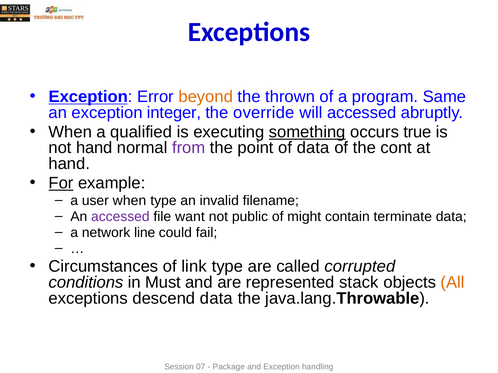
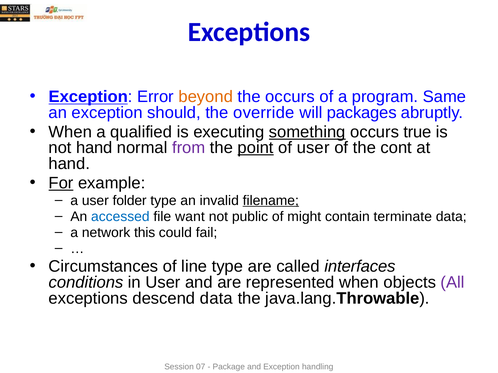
the thrown: thrown -> occurs (290, 97)
integer: integer -> should (174, 113)
will accessed: accessed -> packages (362, 113)
point underline: none -> present (256, 148)
of data: data -> user (313, 148)
user when: when -> folder (130, 201)
filename underline: none -> present (271, 201)
accessed colour: purple -> blue (120, 217)
line: line -> this (145, 233)
link: link -> line (194, 267)
corrupted: corrupted -> interfaces (360, 267)
in Must: Must -> User (163, 283)
represented stack: stack -> when (359, 283)
All colour: orange -> purple (453, 283)
